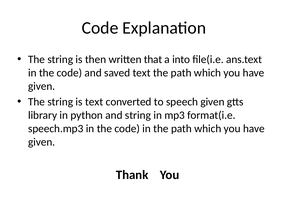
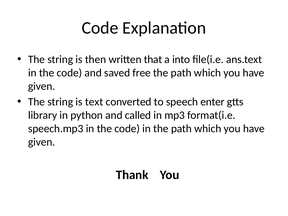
saved text: text -> free (142, 73)
speech given: given -> enter (213, 102)
and string: string -> called (138, 115)
